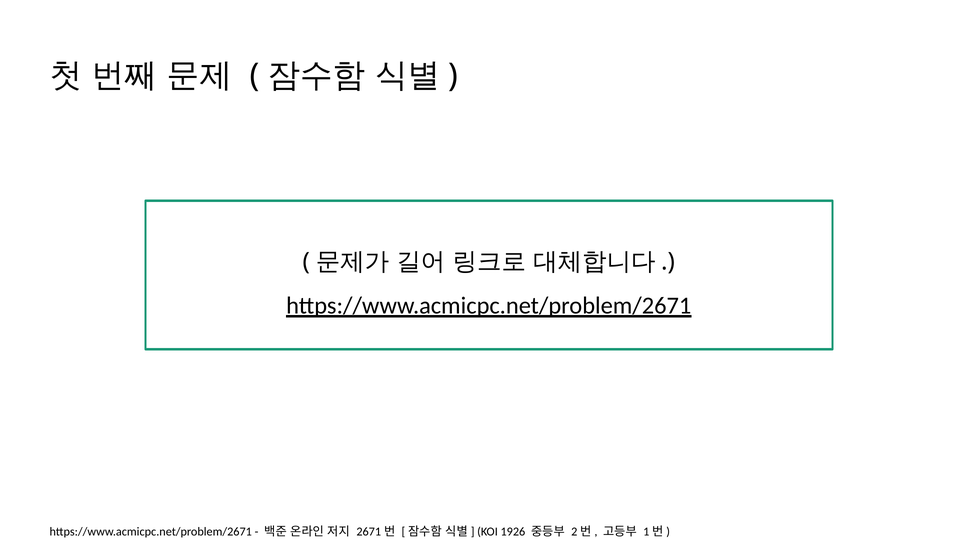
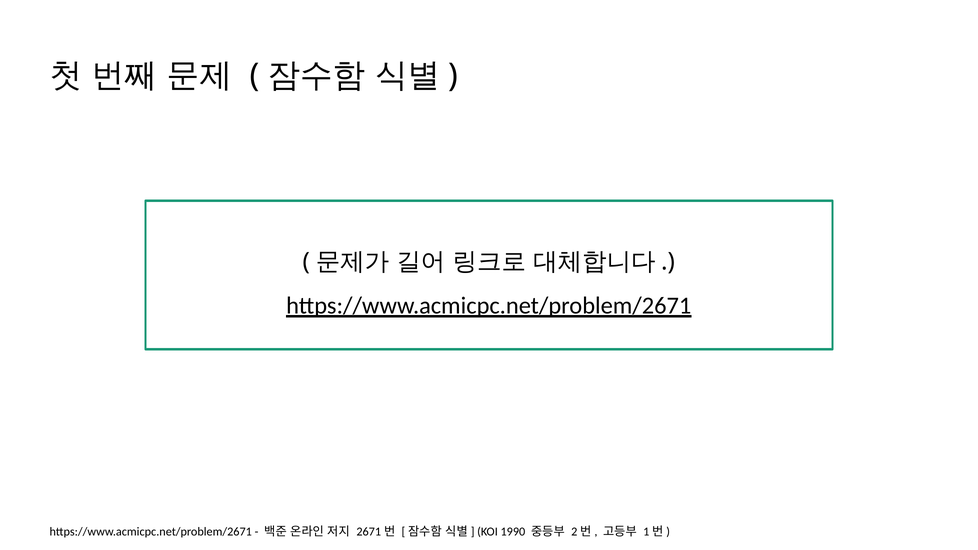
1926: 1926 -> 1990 (513, 532)
